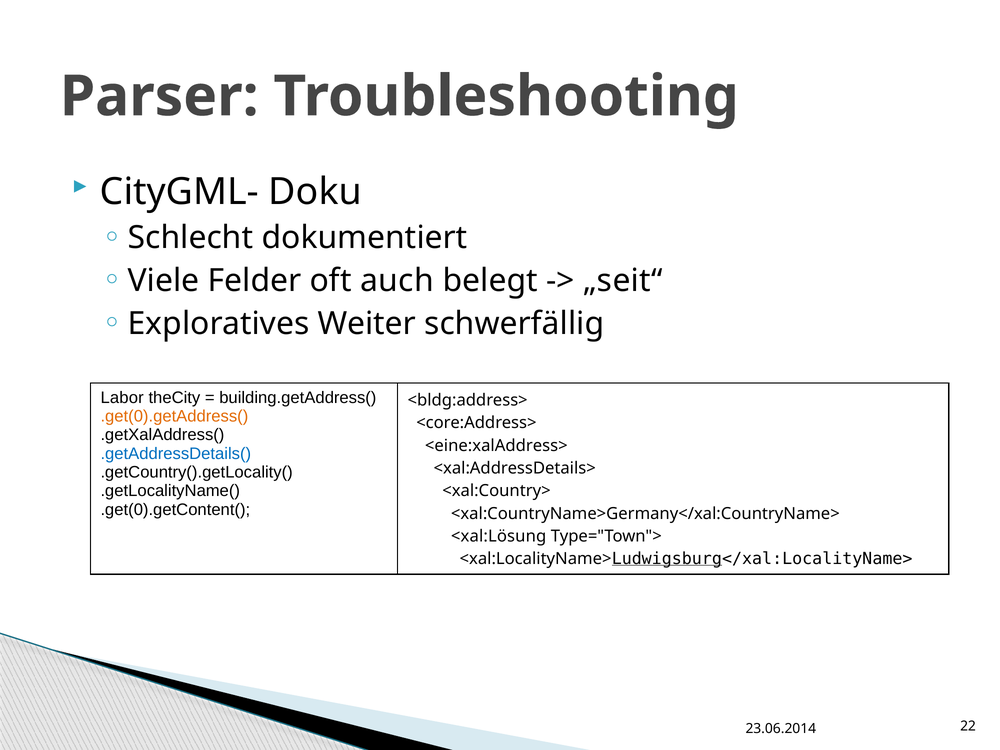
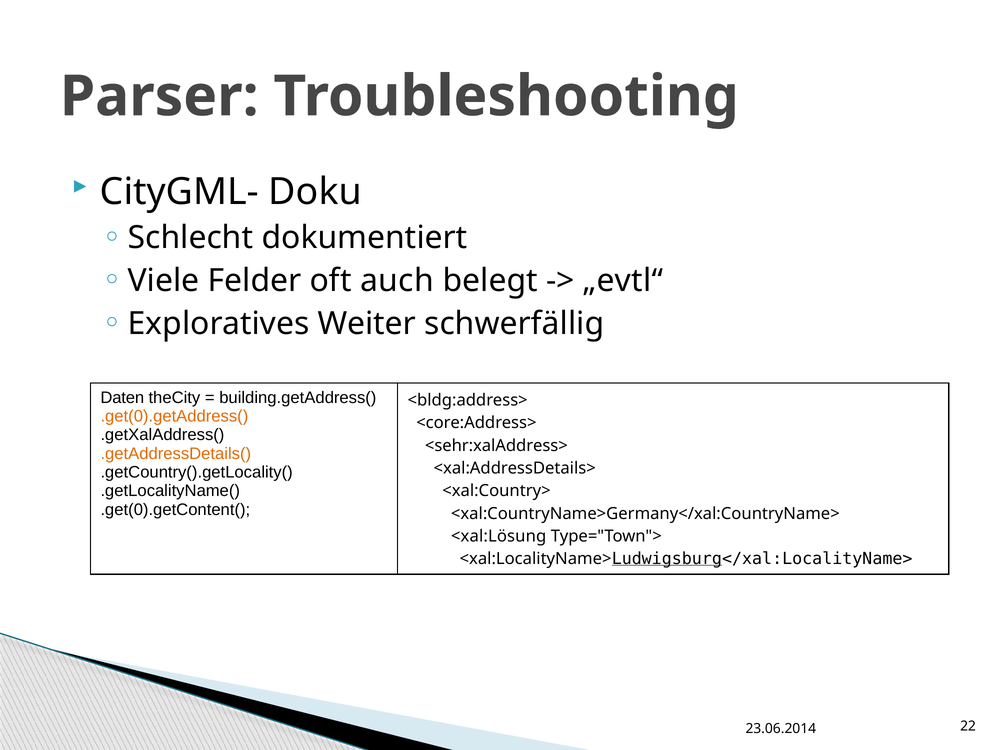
„seit“: „seit“ -> „evtl“ (623, 281)
Labor: Labor -> Daten (122, 398)
<eine:xalAddress>: <eine:xalAddress> -> <sehr:xalAddress> (496, 446)
.getAddressDetails( colour: blue -> orange (176, 454)
